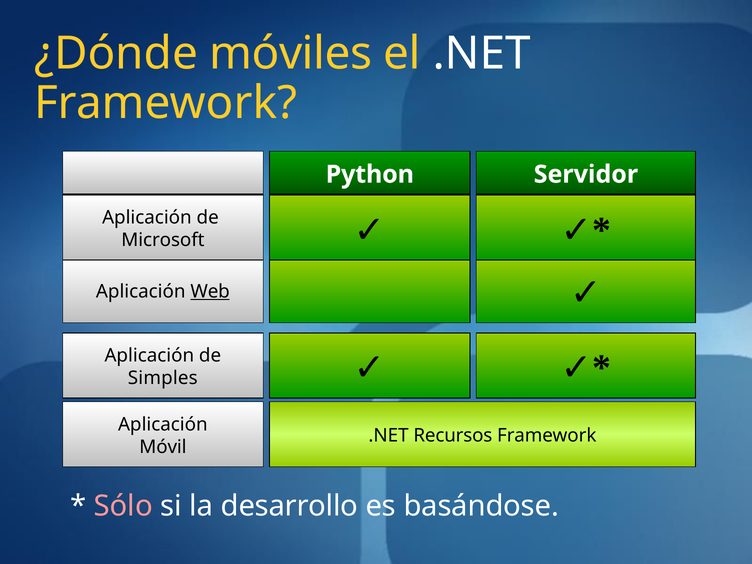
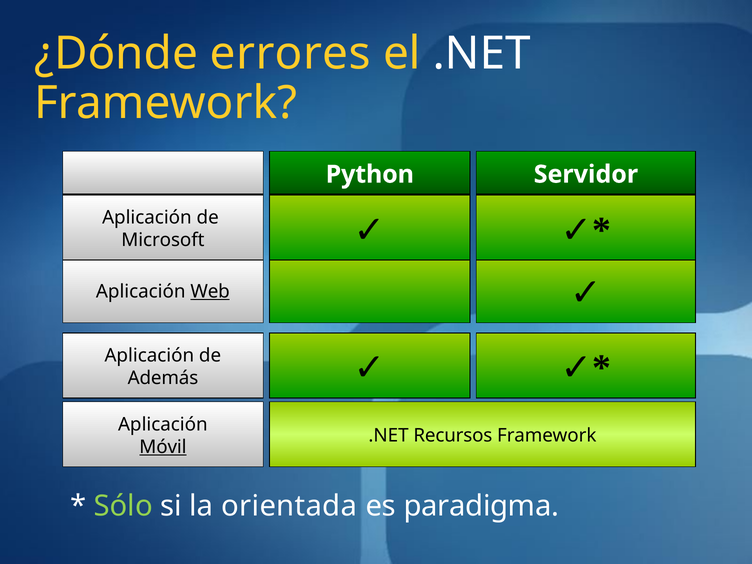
móviles: móviles -> errores (290, 53)
Simples: Simples -> Además (163, 378)
Móvil underline: none -> present (163, 447)
Sólo colour: pink -> light green (123, 506)
desarrollo: desarrollo -> orientada (289, 506)
basándose: basándose -> paradigma (481, 506)
